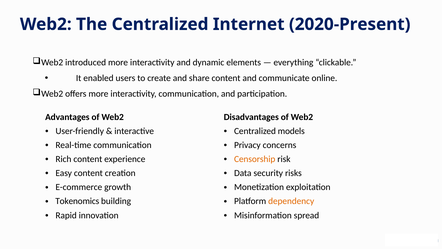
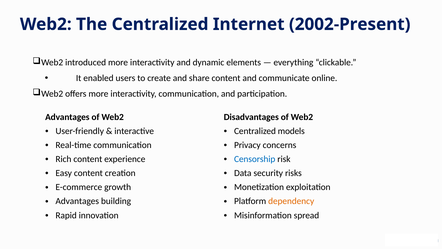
2020-Present: 2020-Present -> 2002-Present (350, 24)
Censorship colour: orange -> blue (255, 159)
Tokenomics: Tokenomics -> Advantages (77, 201)
